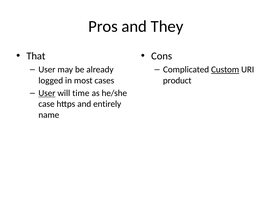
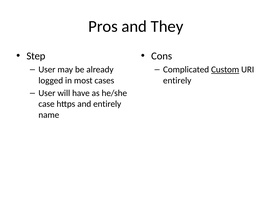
That: That -> Step (36, 56)
product: product -> entirely (177, 80)
User underline: present -> none (47, 93)
time: time -> have (81, 93)
